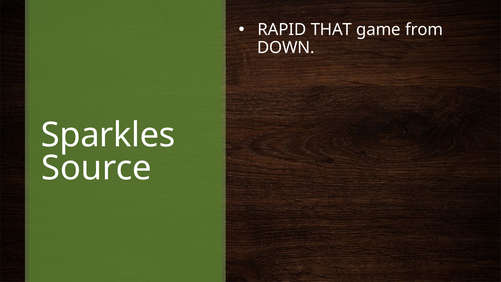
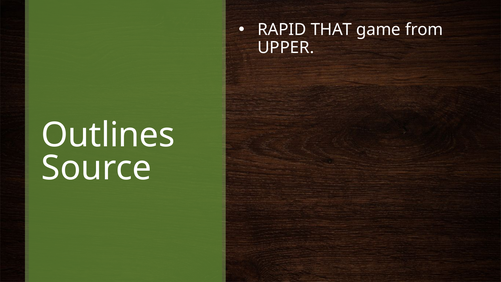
DOWN: DOWN -> UPPER (286, 48)
Sparkles: Sparkles -> Outlines (108, 135)
